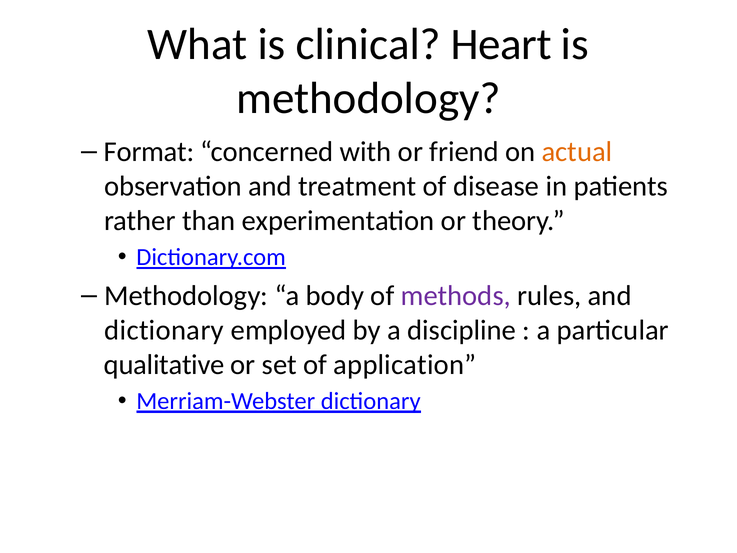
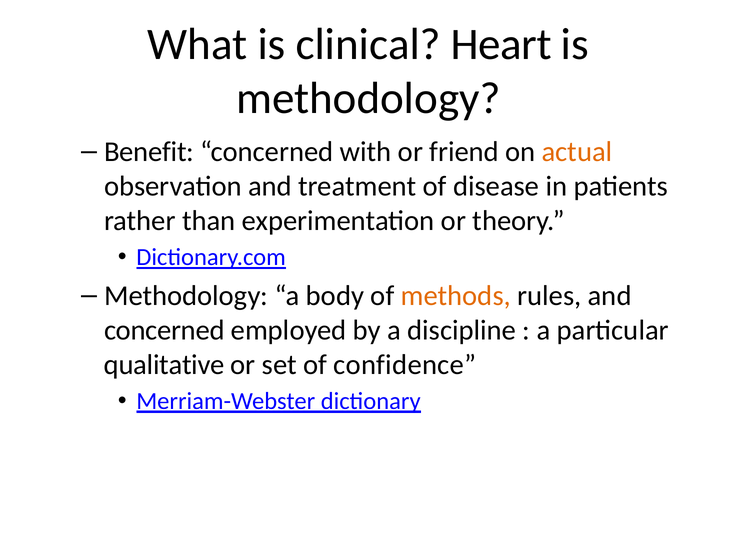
Format: Format -> Benefit (149, 152)
methods colour: purple -> orange (456, 296)
dictionary: dictionary -> concerned (164, 330)
application: application -> confidence (405, 365)
